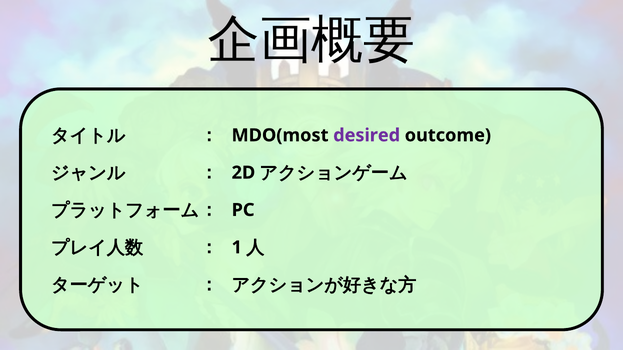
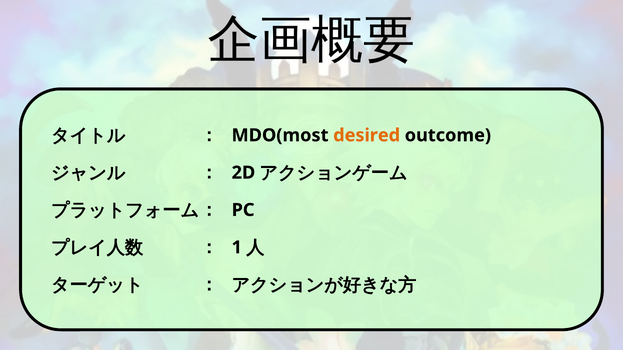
desired colour: purple -> orange (367, 135)
